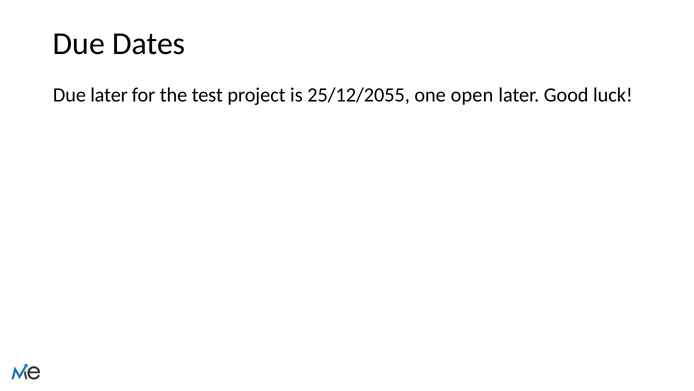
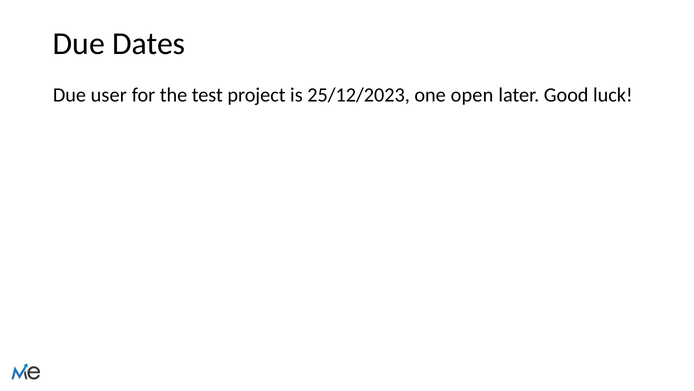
Due later: later -> user (109, 95)
25/12/2055: 25/12/2055 -> 25/12/2023 (359, 95)
